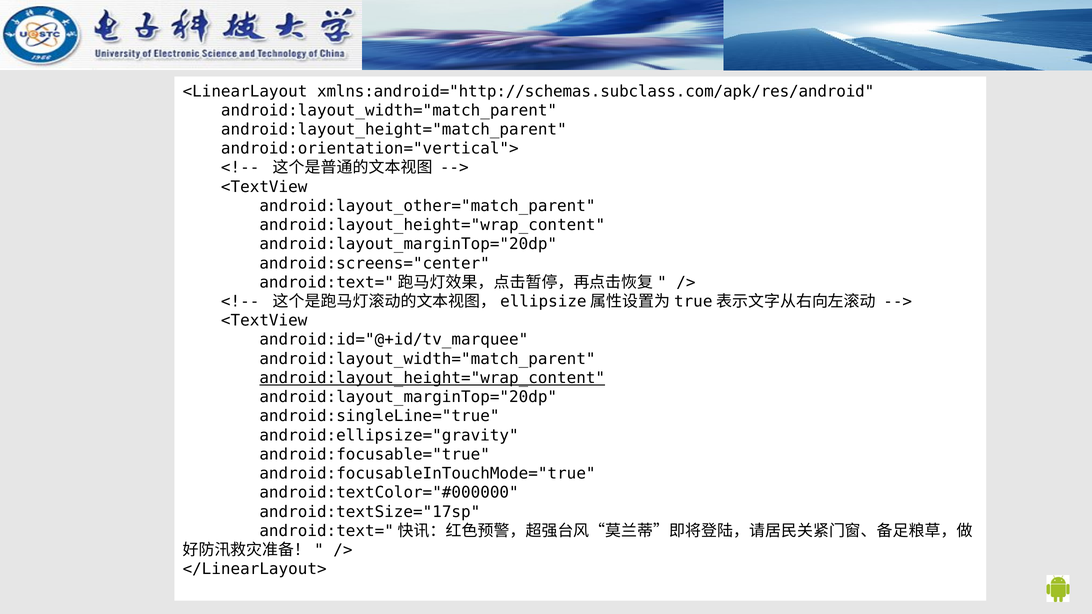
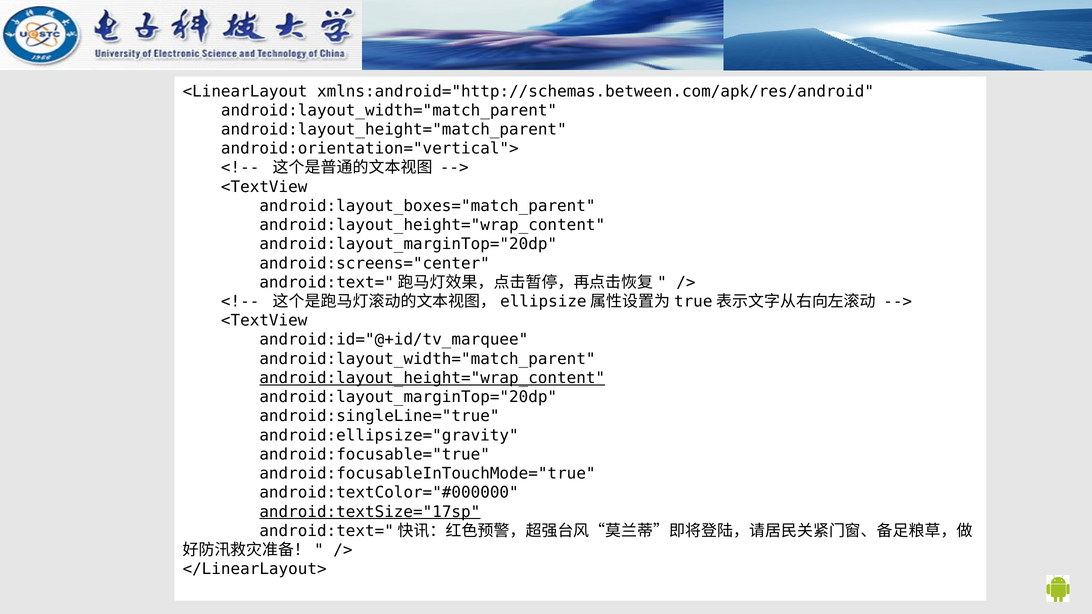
xmlns:android="http://schemas.subclass.com/apk/res/android: xmlns:android="http://schemas.subclass.com/apk/res/android -> xmlns:android="http://schemas.between.com/apk/res/android (596, 91)
android:layout_other="match_parent: android:layout_other="match_parent -> android:layout_boxes="match_parent (427, 206)
android:textSize="17sp underline: none -> present (370, 512)
